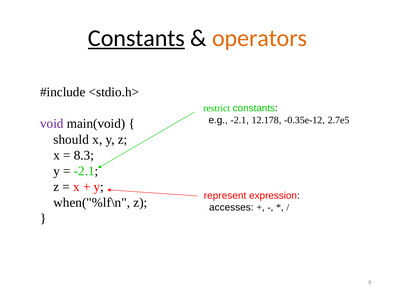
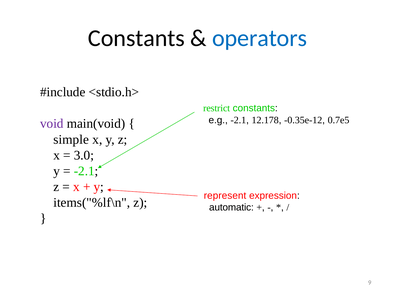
Constants underline: present -> none (136, 38)
operators colour: orange -> blue (260, 38)
2.7e5: 2.7e5 -> 0.7e5 (339, 120)
should: should -> simple (71, 140)
8.3: 8.3 -> 3.0 (84, 155)
when("%lf\n: when("%lf\n -> items("%lf\n (92, 203)
accesses: accesses -> automatic (231, 208)
